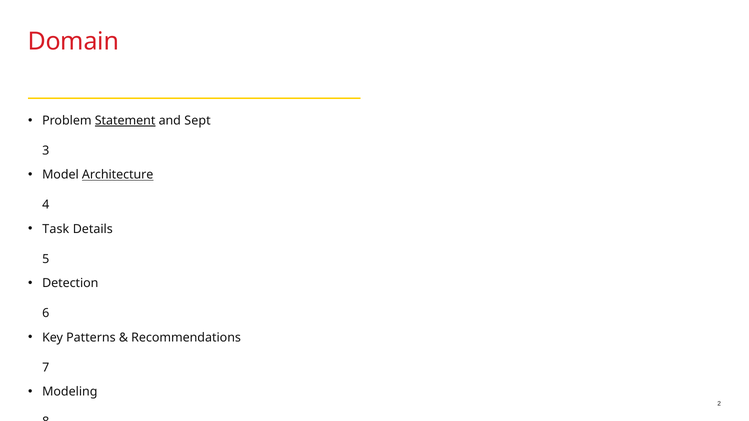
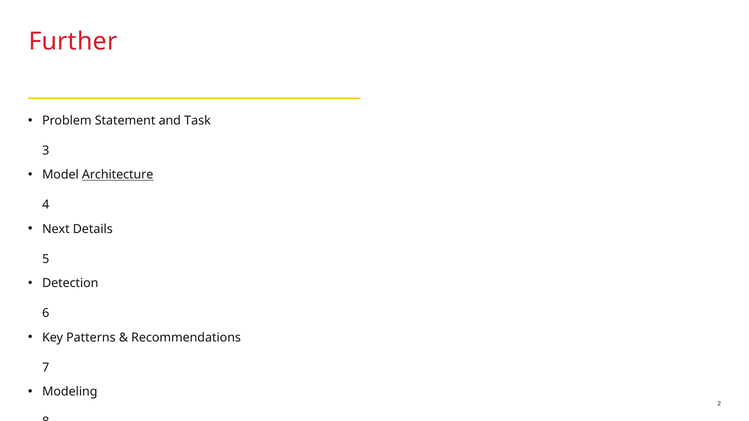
Domain: Domain -> Further (73, 41)
Statement underline: present -> none (125, 121)
Sept: Sept -> Task (198, 121)
Task: Task -> Next (56, 229)
